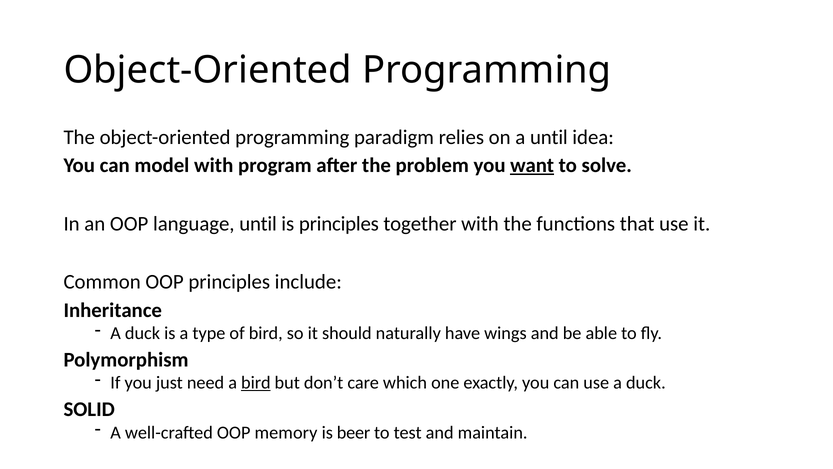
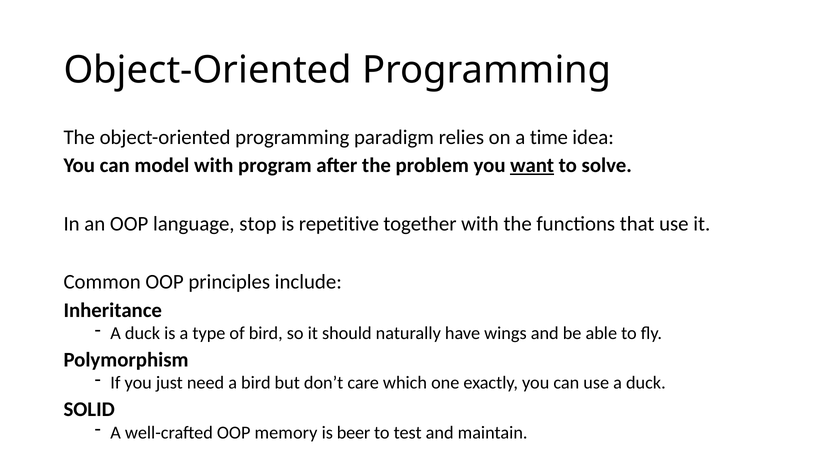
a until: until -> time (549, 137)
language until: until -> stop (258, 224)
is principles: principles -> repetitive (339, 224)
bird underline: present -> none (256, 382)
